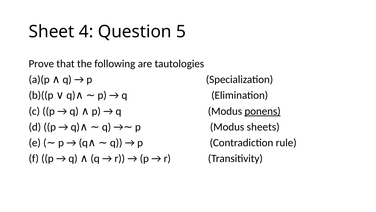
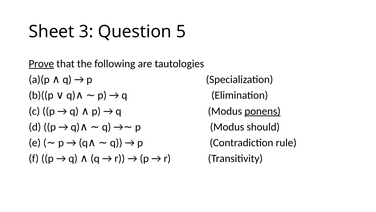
4: 4 -> 3 (86, 32)
Prove underline: none -> present (41, 64)
sheets: sheets -> should (263, 127)
